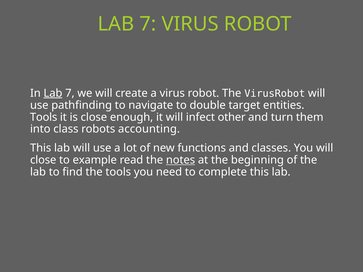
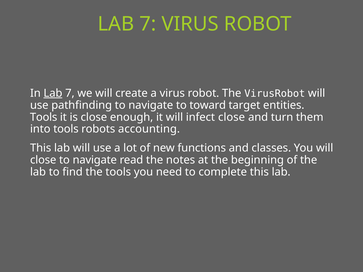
double: double -> toward (208, 105)
infect other: other -> close (232, 117)
into class: class -> tools (66, 129)
example: example -> navigate (95, 160)
notes underline: present -> none (181, 160)
